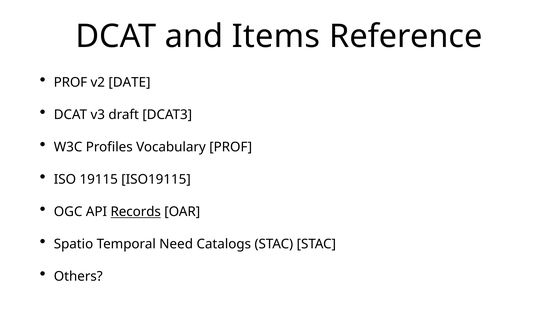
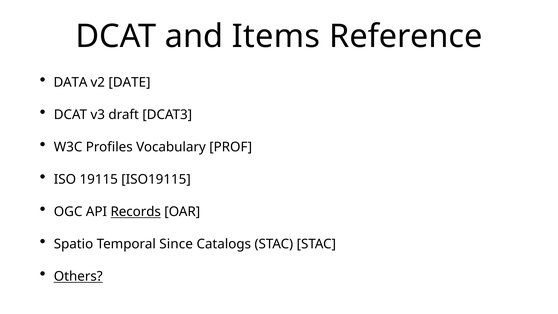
PROF: PROF -> DATA (70, 82)
Need: Need -> Since (176, 244)
Others underline: none -> present (78, 276)
